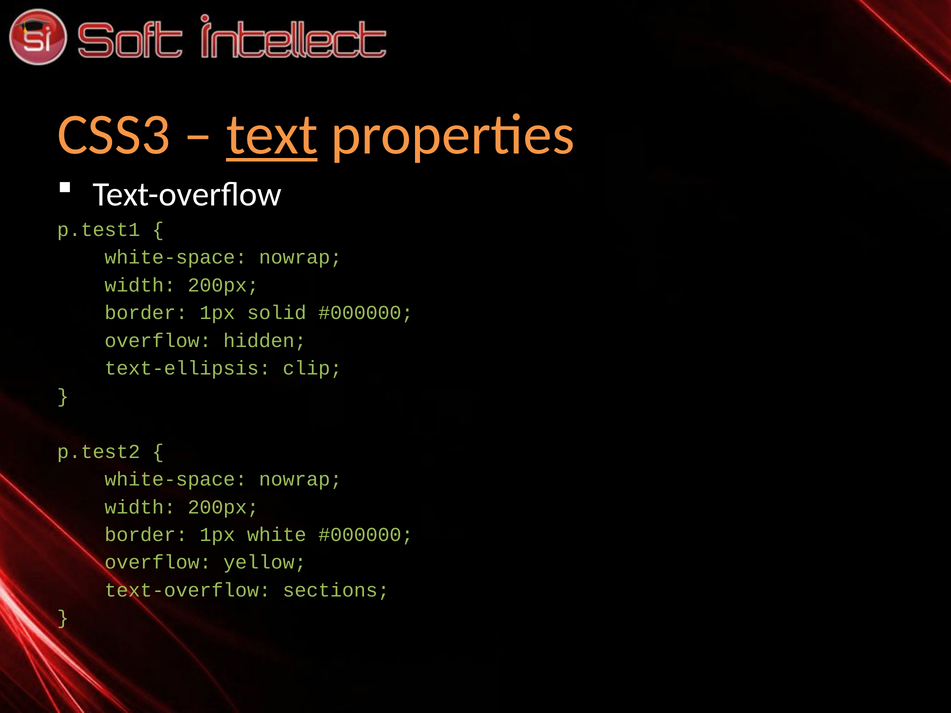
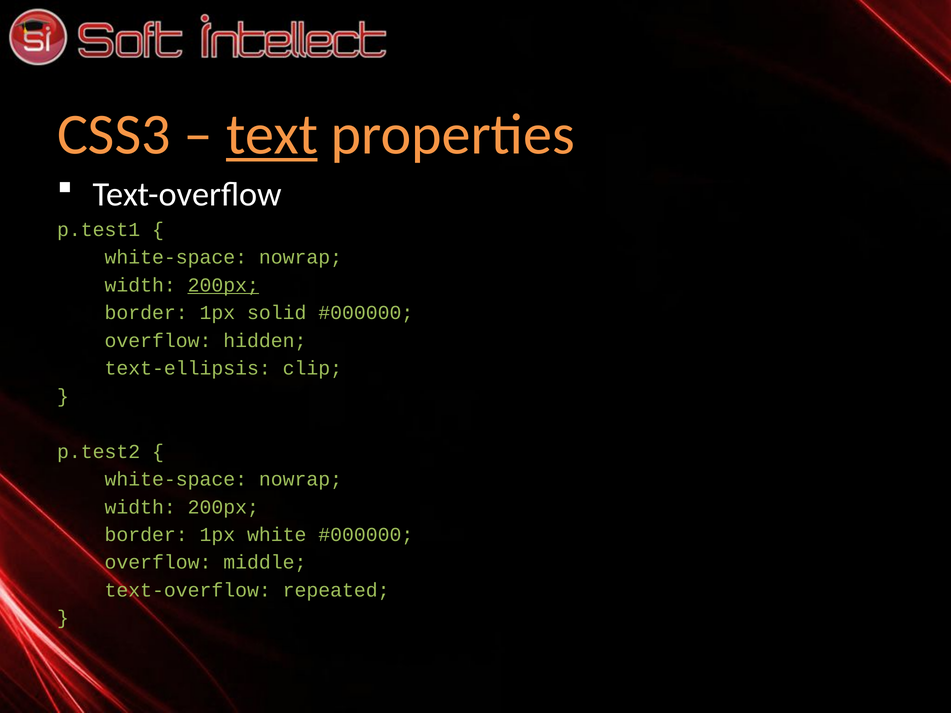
200px underline: none -> present (223, 285)
yellow: yellow -> middle (265, 563)
sections: sections -> repeated (336, 590)
